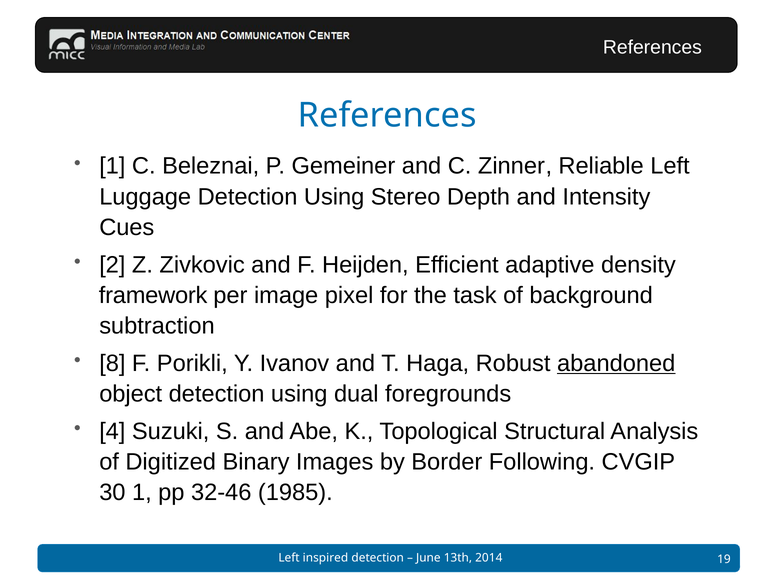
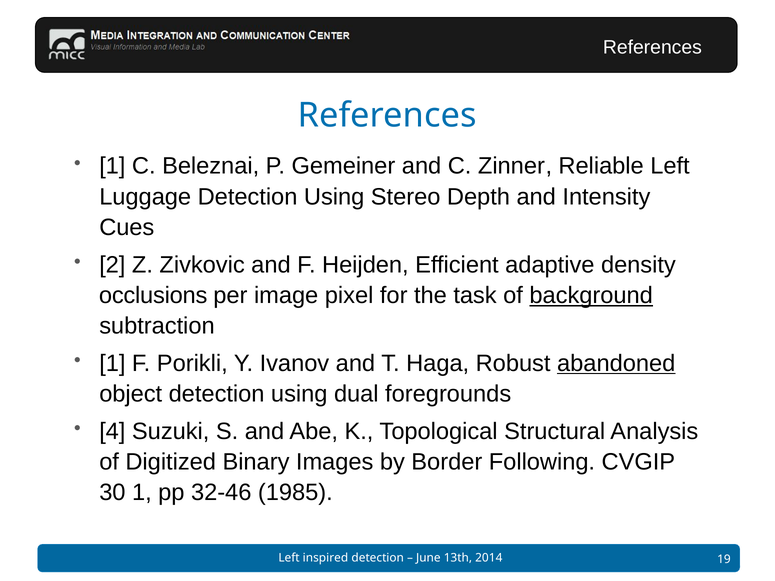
framework: framework -> occlusions (153, 296)
background underline: none -> present (591, 296)
8: 8 -> 1 (112, 364)
